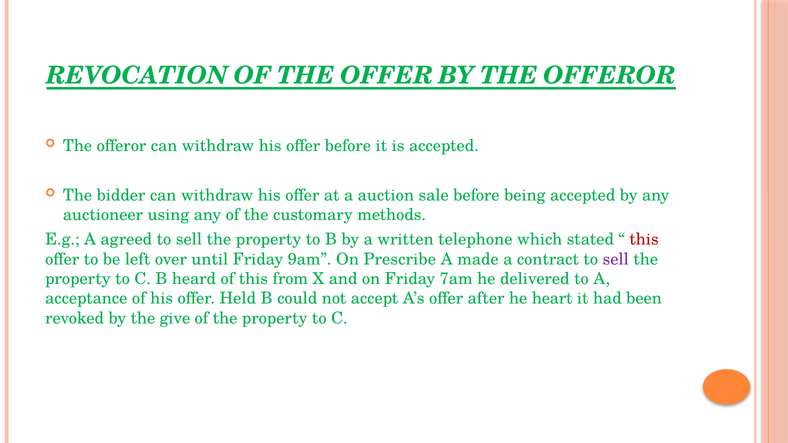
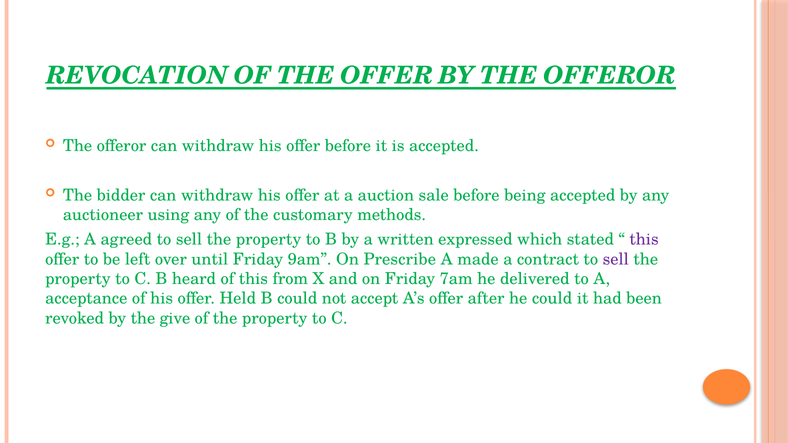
telephone: telephone -> expressed (475, 240)
this colour: red -> purple (644, 240)
he heart: heart -> could (552, 299)
